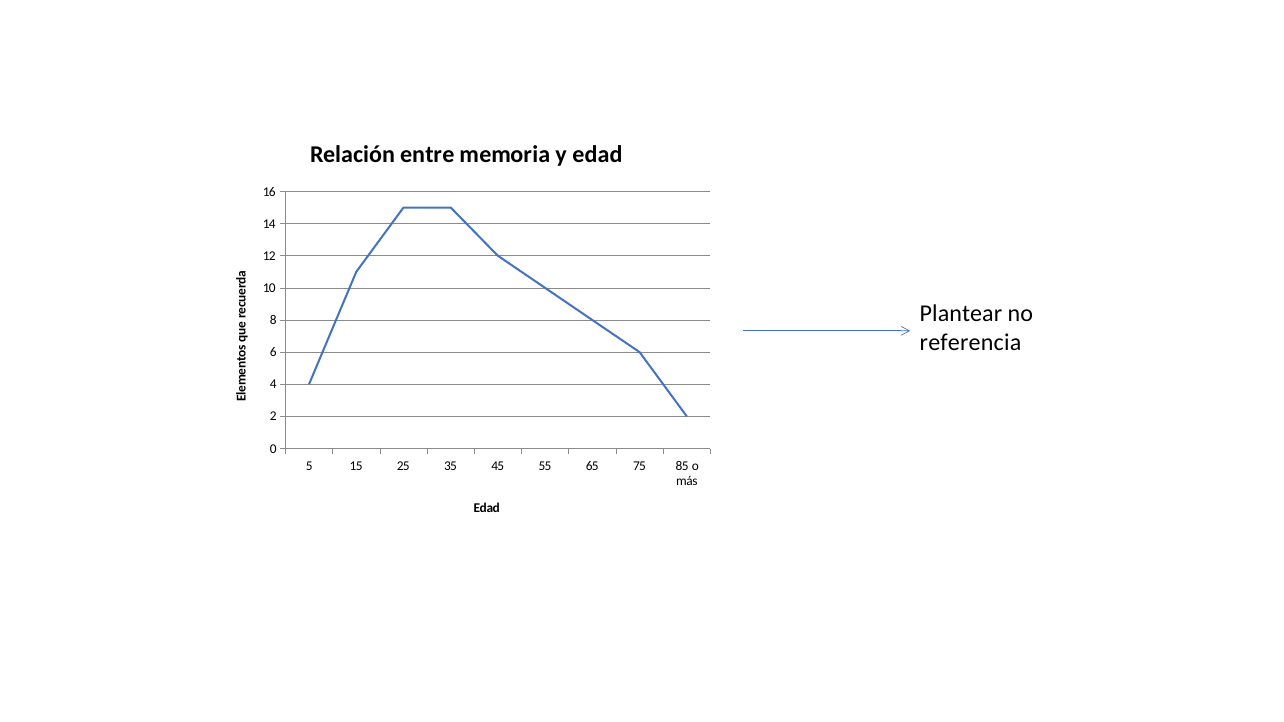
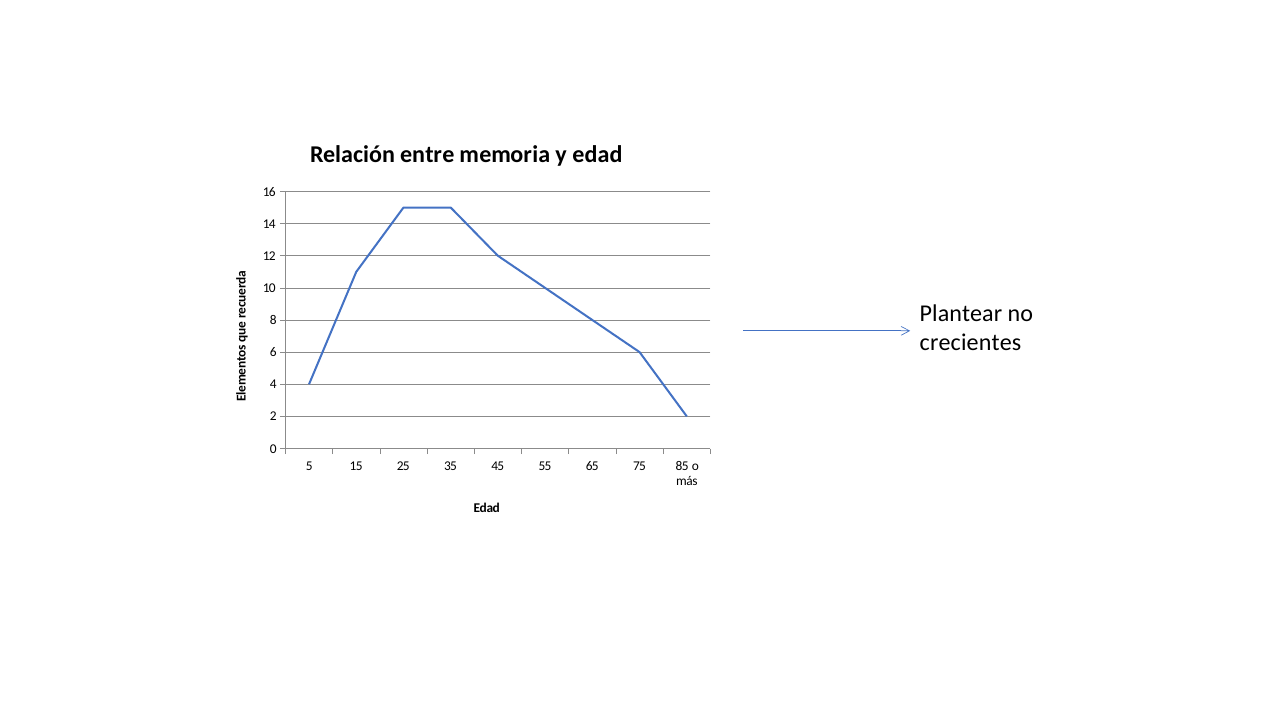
referencia: referencia -> crecientes (971, 343)
